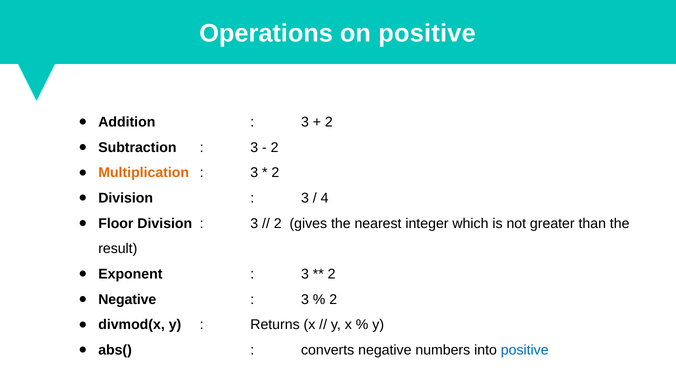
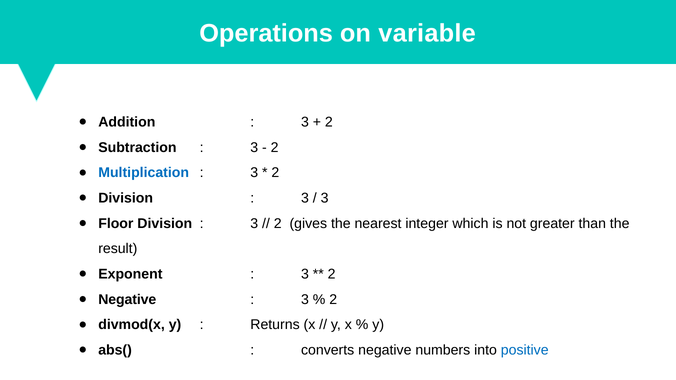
on positive: positive -> variable (427, 33)
Multiplication colour: orange -> blue (144, 173)
4: 4 -> 3 (325, 198)
